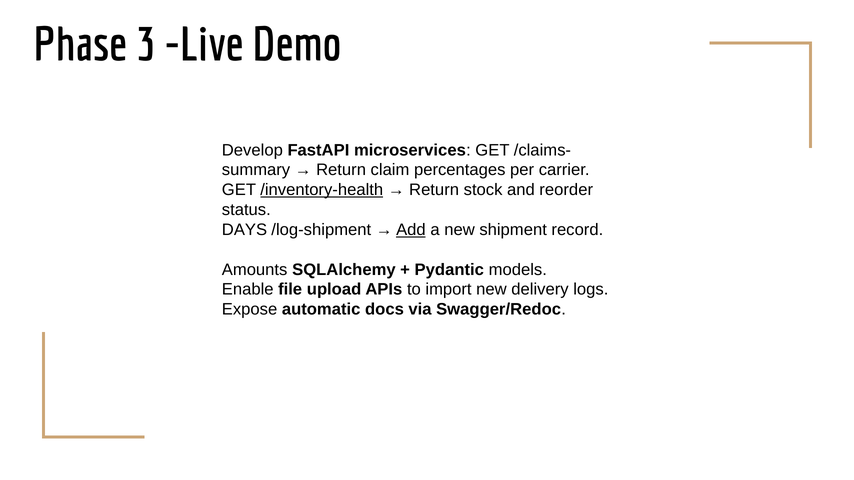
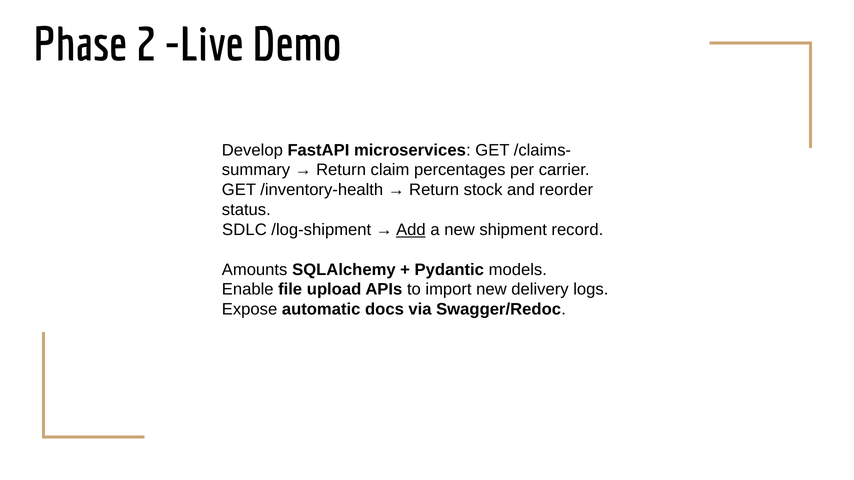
3: 3 -> 2 (146, 45)
/inventory-health underline: present -> none (322, 190)
DAYS: DAYS -> SDLC (244, 230)
